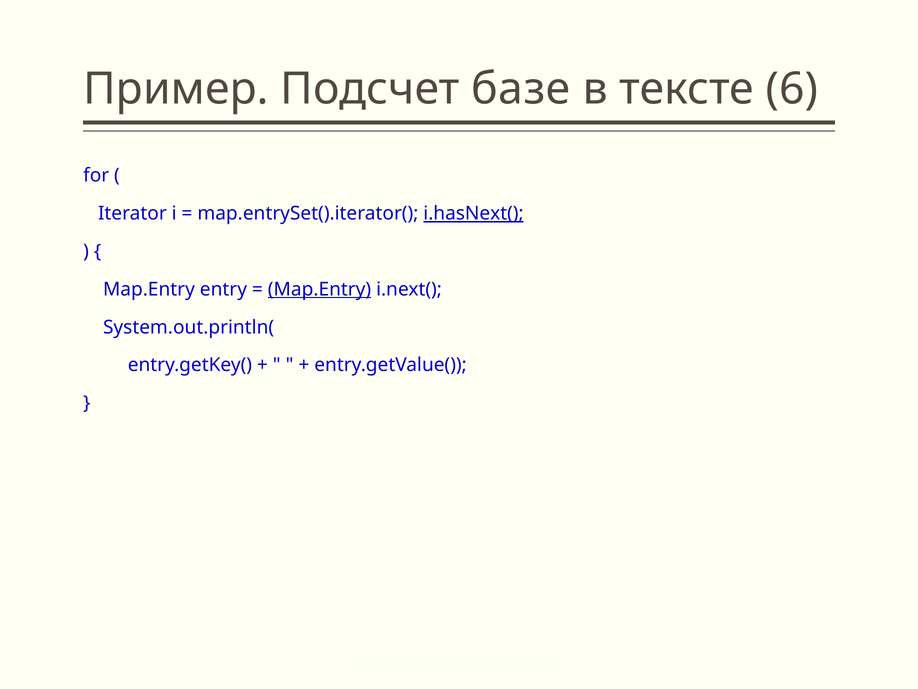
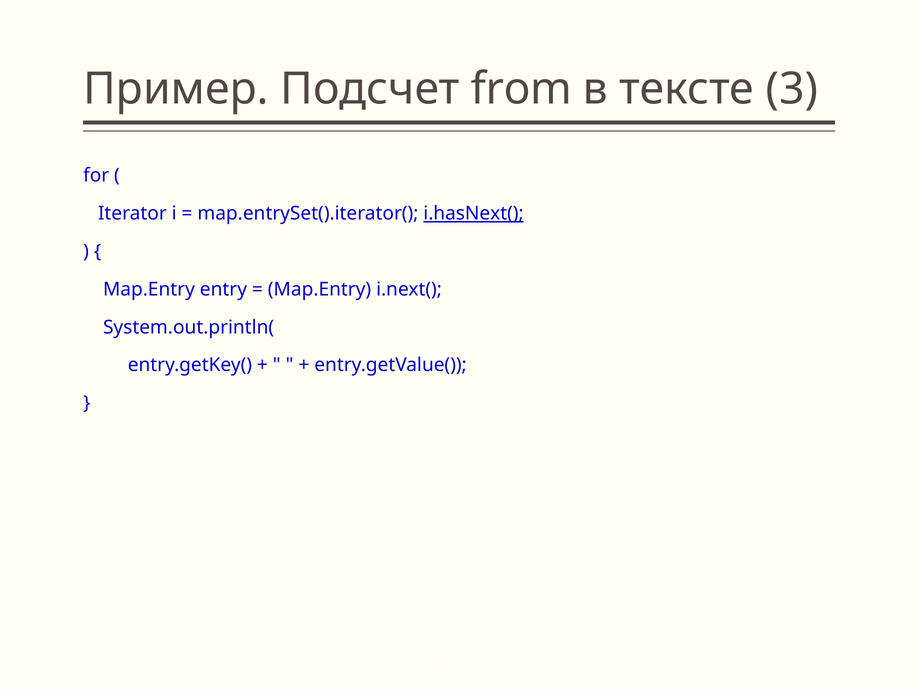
базе: базе -> from (521, 89)
6: 6 -> 3 (792, 89)
Map.Entry underline: present -> none (320, 289)
